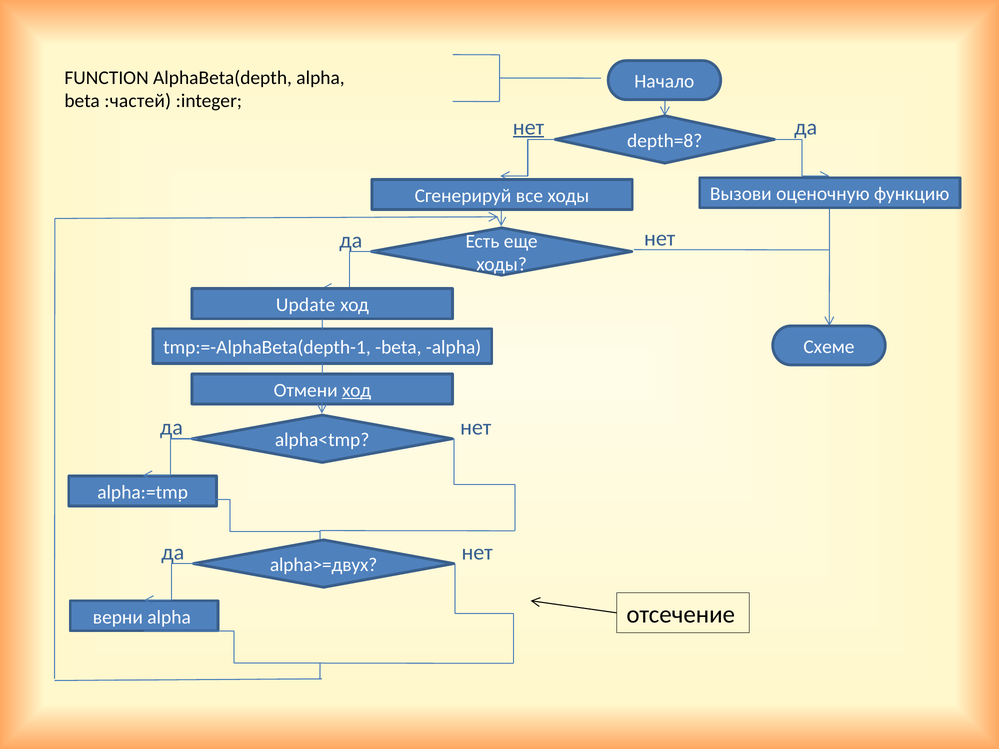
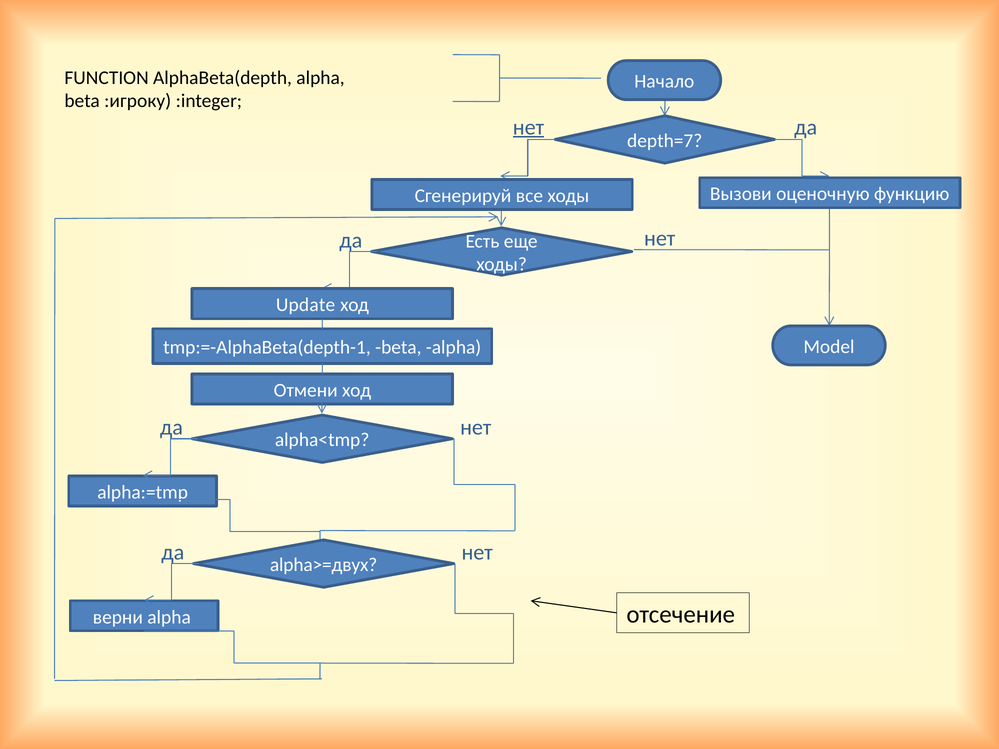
:частей: :частей -> :игроку (138, 101)
depth=8: depth=8 -> depth=7 (665, 141)
Схеме: Схеме -> Model (829, 347)
ход underline: present -> none (357, 390)
